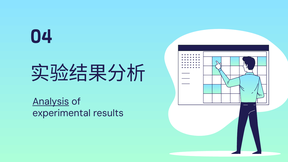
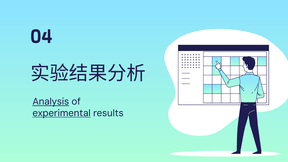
experimental underline: none -> present (62, 113)
